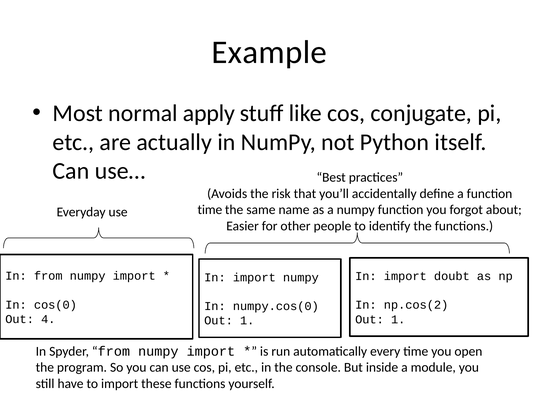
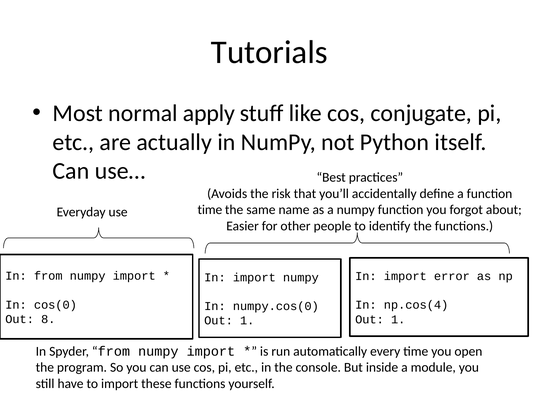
Example: Example -> Tutorials (269, 52)
doubt: doubt -> error (452, 276)
np.cos(2: np.cos(2 -> np.cos(4 (416, 304)
4: 4 -> 8 (48, 319)
